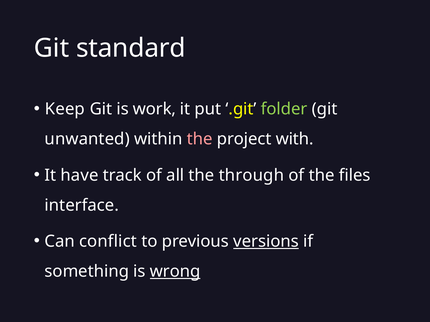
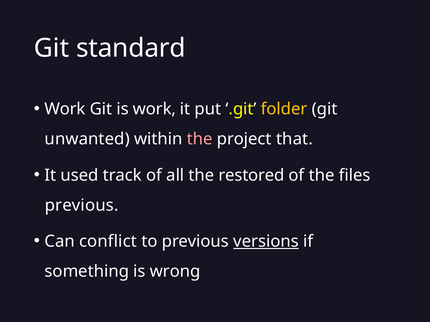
Keep: Keep -> Work (65, 109)
folder colour: light green -> yellow (284, 109)
with: with -> that (294, 139)
have: have -> used (80, 175)
through: through -> restored (252, 175)
interface: interface -> previous (82, 206)
wrong underline: present -> none (175, 272)
